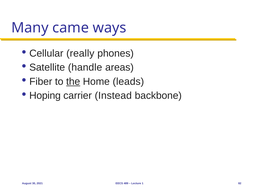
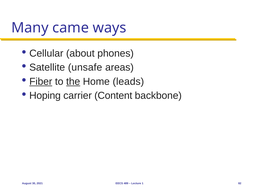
really: really -> about (80, 53)
handle: handle -> unsafe (85, 67)
Fiber underline: none -> present (41, 82)
Instead: Instead -> Content (113, 96)
